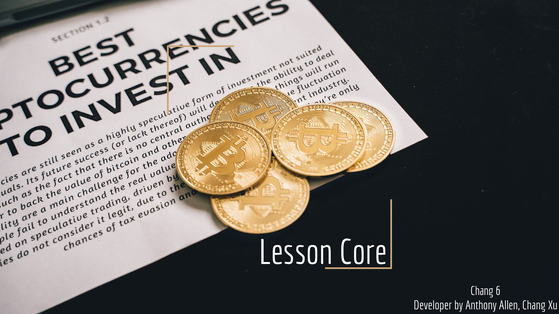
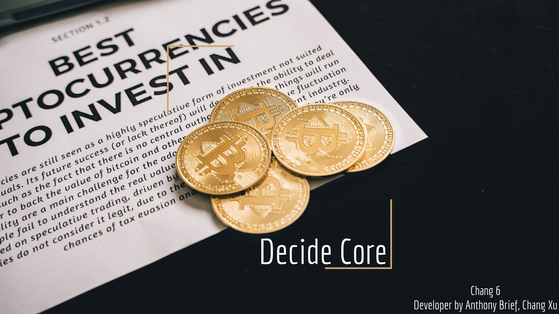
Lesson: Lesson -> Decide (296, 253)
Allen: Allen -> Brief (509, 306)
